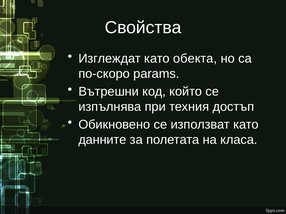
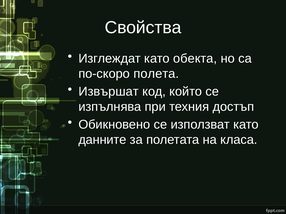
params: params -> полета (156, 74)
Вътрешни: Вътрешни -> Извършат (109, 92)
